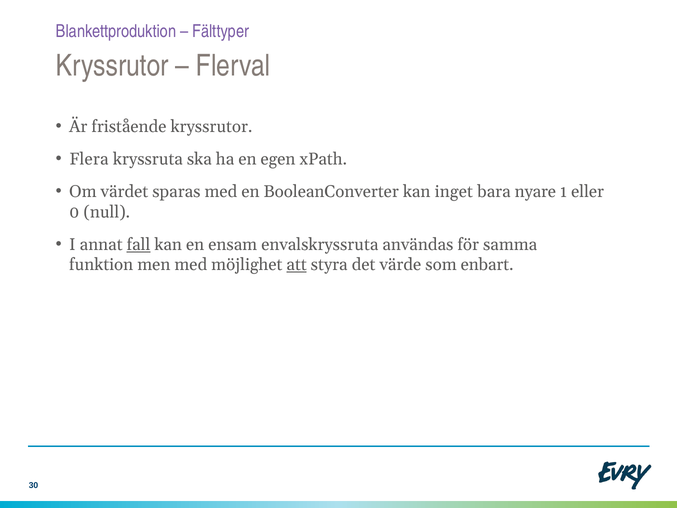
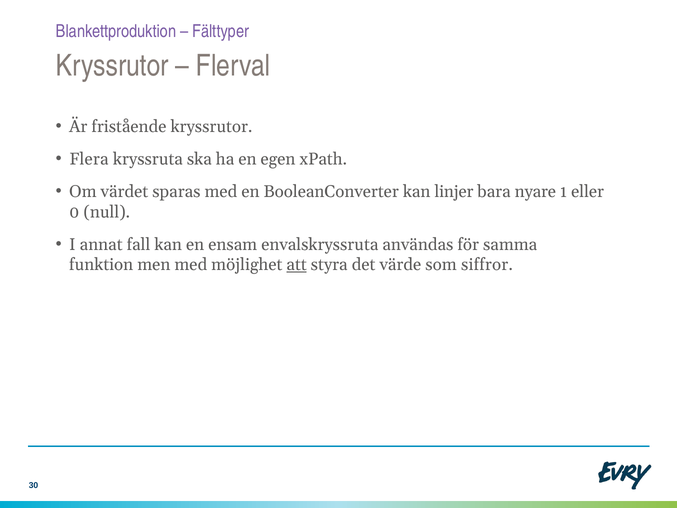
inget: inget -> linjer (454, 192)
fall underline: present -> none (139, 244)
enbart: enbart -> siffror (487, 265)
